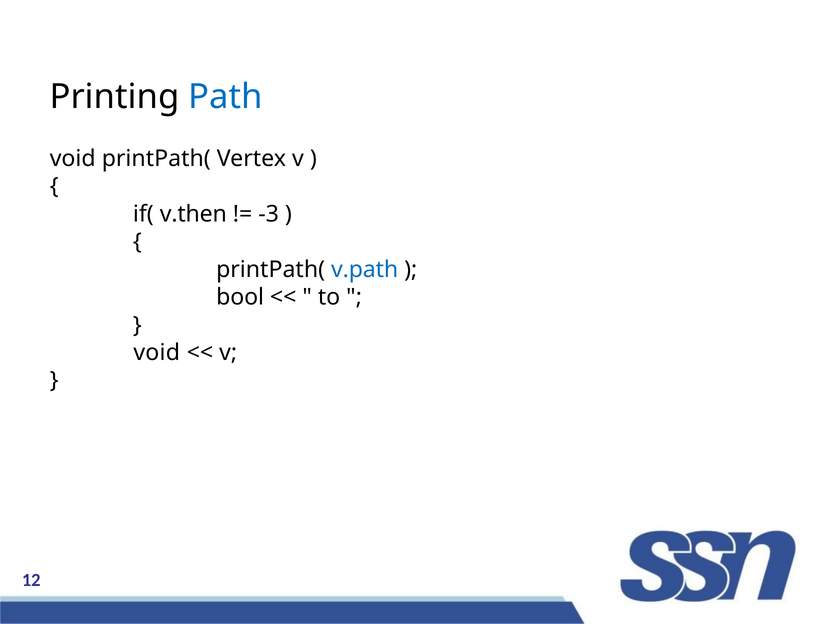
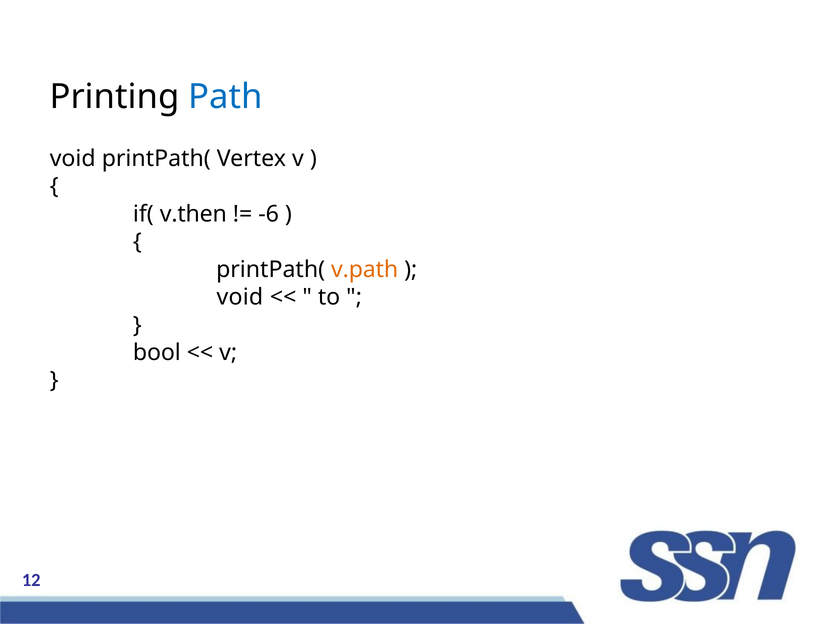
-3: -3 -> -6 (269, 214)
v.path colour: blue -> orange (365, 269)
bool: bool -> void (240, 297)
void: void -> bool (157, 353)
